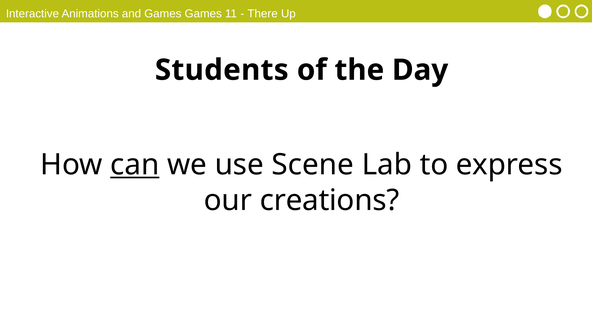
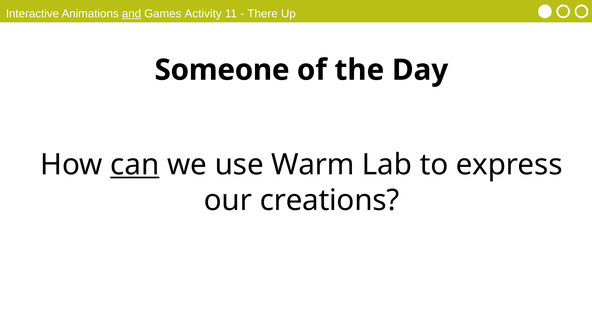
and underline: none -> present (131, 14)
Games Games: Games -> Activity (203, 14)
Students: Students -> Someone (222, 70)
Scene: Scene -> Warm (313, 165)
